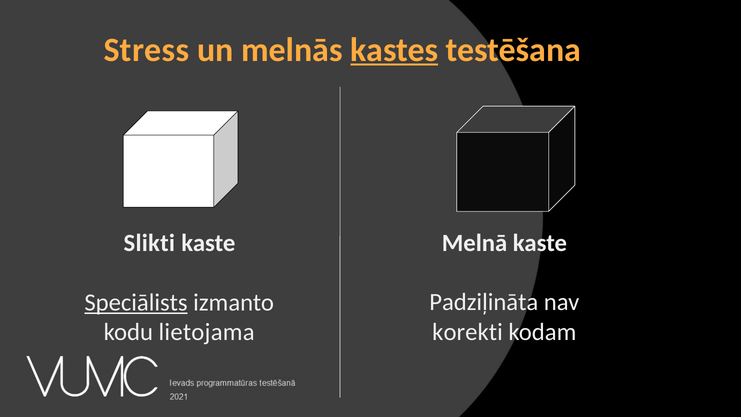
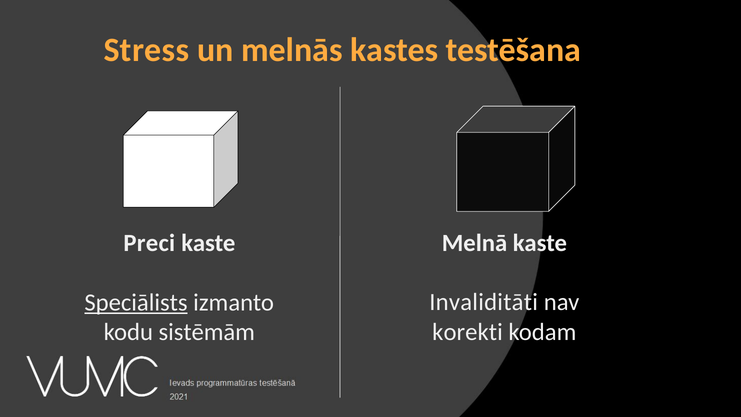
kastes underline: present -> none (394, 50)
Slikti: Slikti -> Preci (149, 243)
Padziļināta: Padziļināta -> Invaliditāti (484, 302)
lietojama: lietojama -> sistēmām (207, 332)
